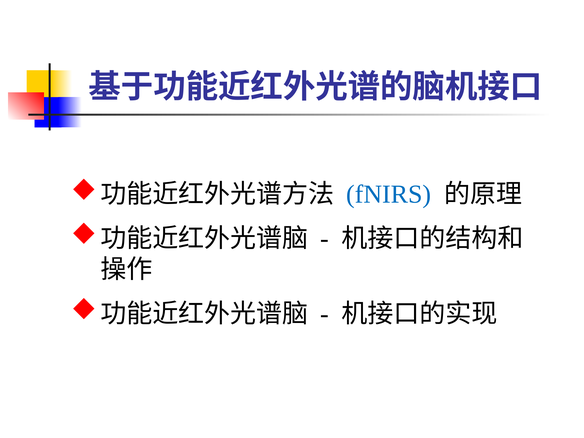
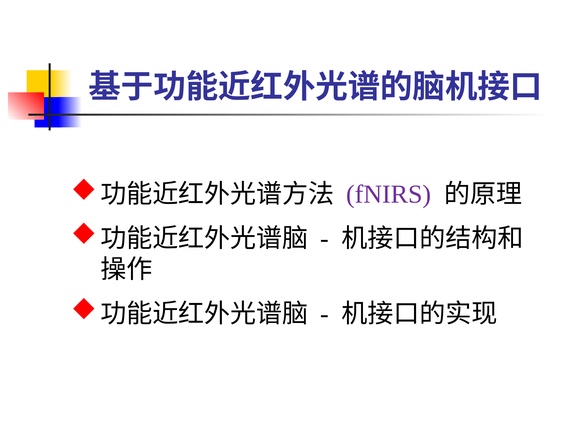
fNIRS colour: blue -> purple (389, 194)
